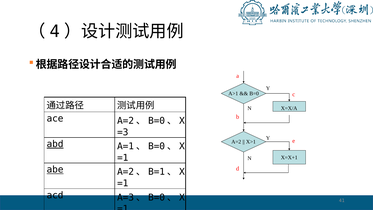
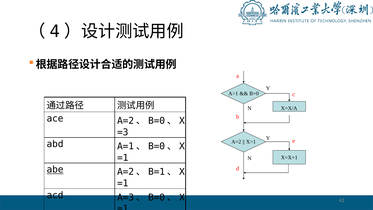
abd underline: present -> none (55, 144)
